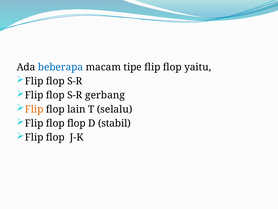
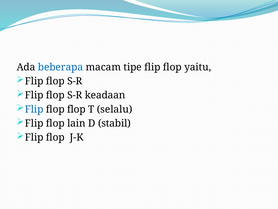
gerbang: gerbang -> keadaan (105, 95)
Flip colour: orange -> blue (34, 109)
flop lain: lain -> flop (76, 109)
flop flop: flop -> lain (76, 123)
